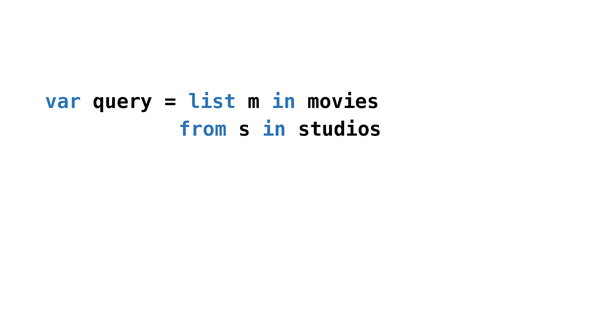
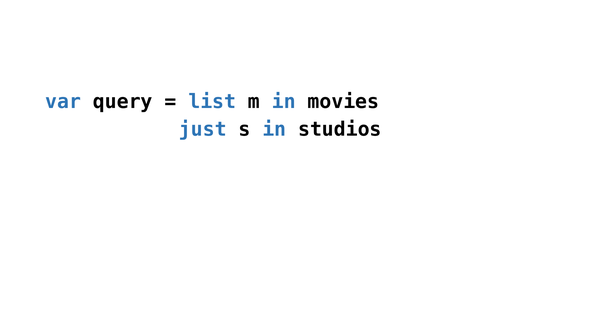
from: from -> just (203, 129)
